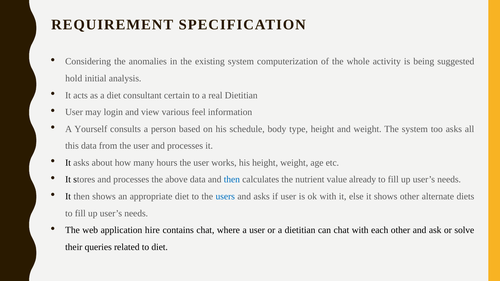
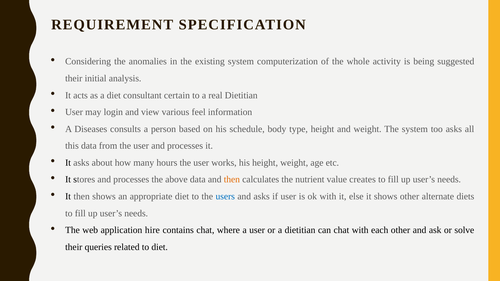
hold: hold -> their (74, 78)
Yourself: Yourself -> Diseases (91, 129)
then colour: blue -> orange (232, 180)
already: already -> creates (363, 180)
